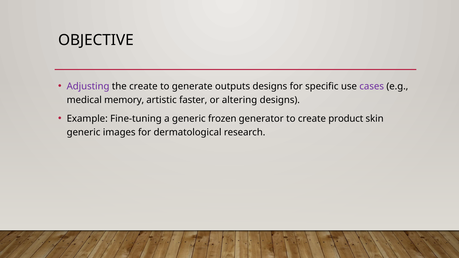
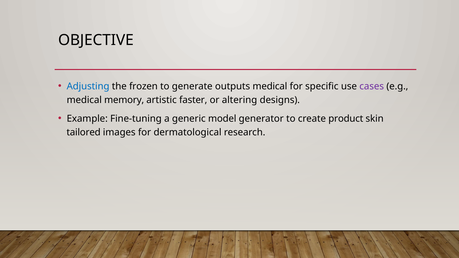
Adjusting colour: purple -> blue (88, 86)
the create: create -> frozen (143, 86)
outputs designs: designs -> medical (270, 86)
frozen: frozen -> model (222, 119)
generic: generic -> tailored (84, 132)
